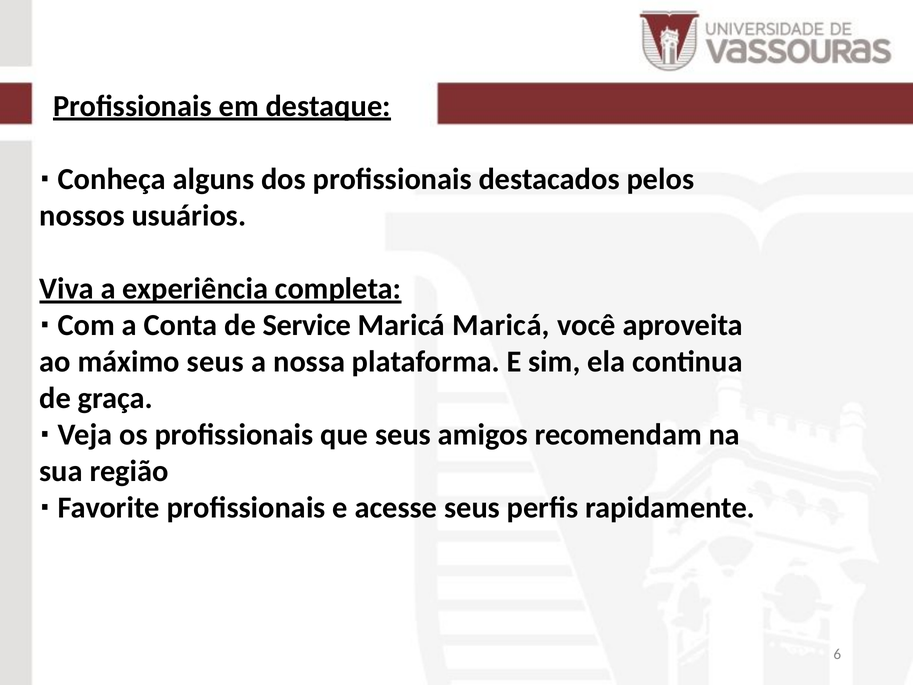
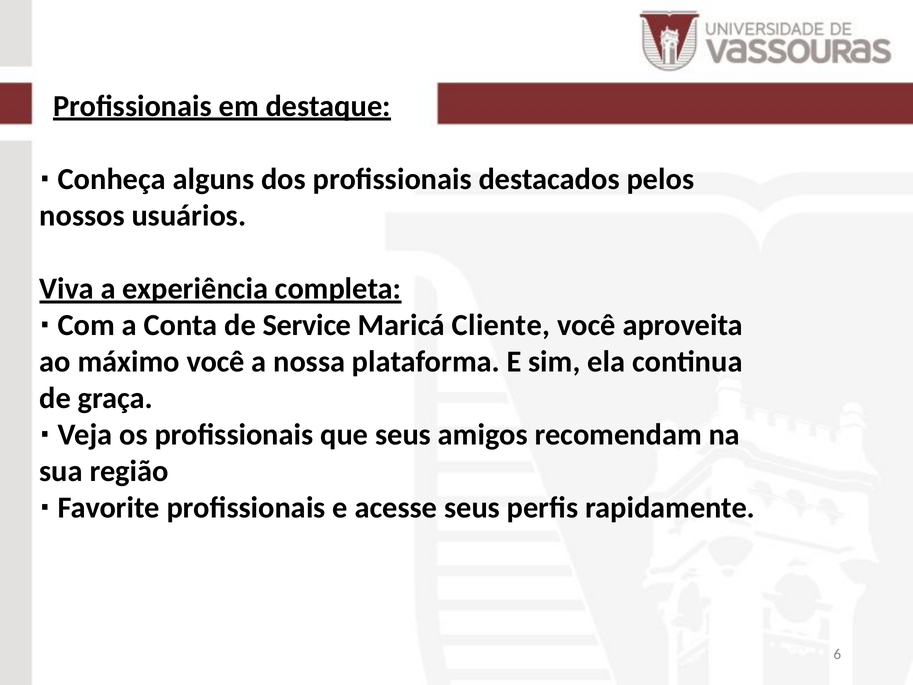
Maricá Maricá: Maricá -> Cliente (501, 325)
máximo seus: seus -> você (216, 362)
